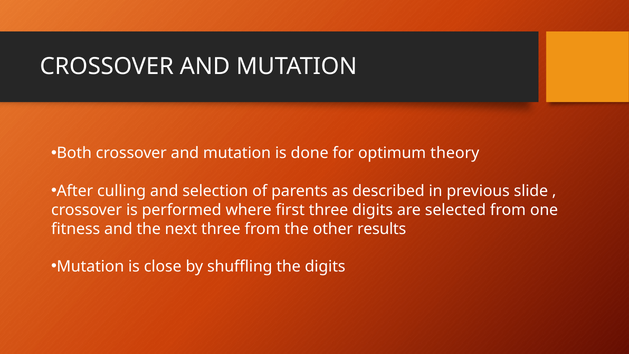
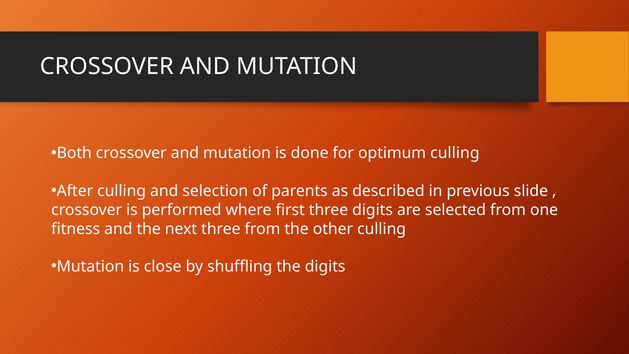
optimum theory: theory -> culling (455, 153)
other results: results -> culling (382, 229)
